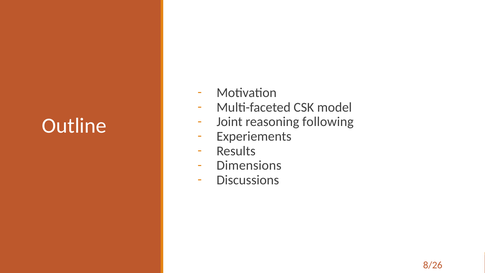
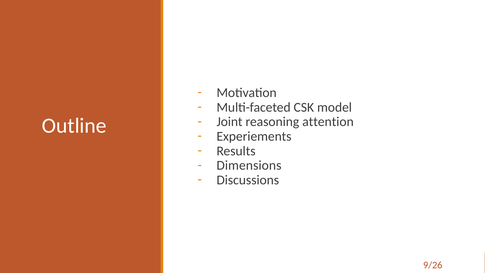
following: following -> attention (328, 122)
8/26: 8/26 -> 9/26 (433, 265)
